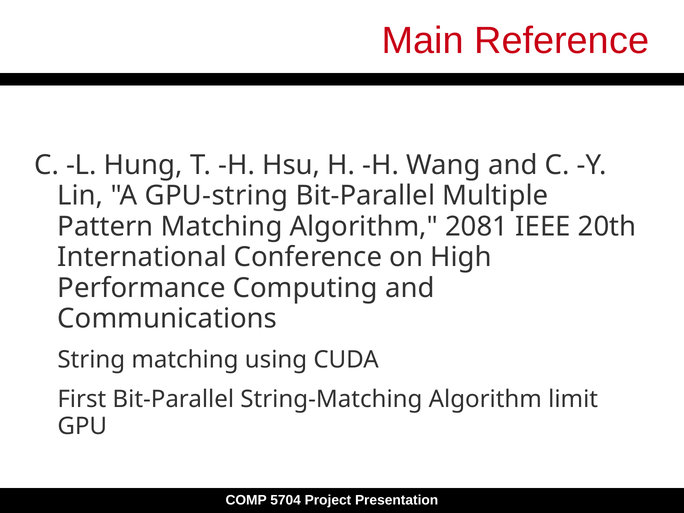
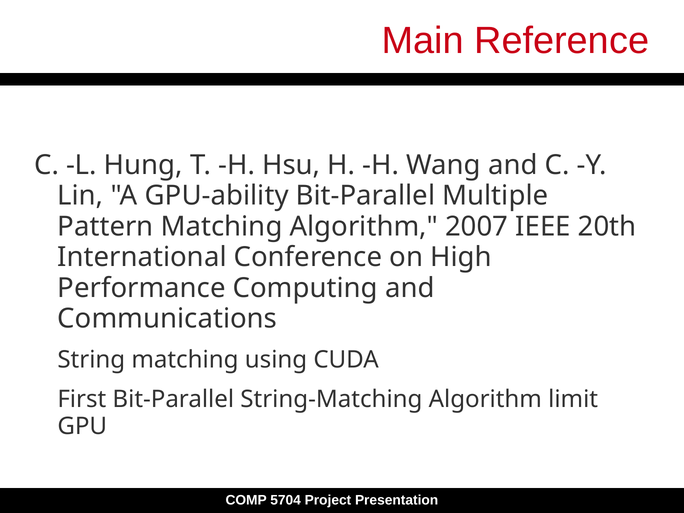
GPU-string: GPU-string -> GPU-ability (217, 196)
2081: 2081 -> 2007 (477, 226)
